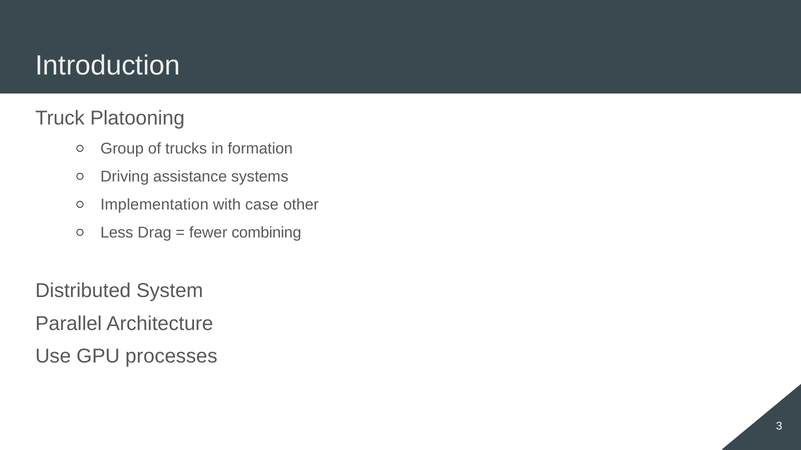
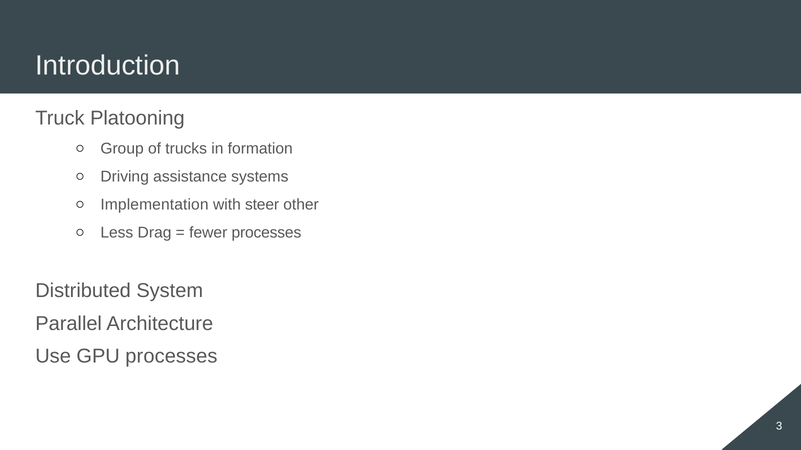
case: case -> steer (262, 205)
fewer combining: combining -> processes (266, 233)
